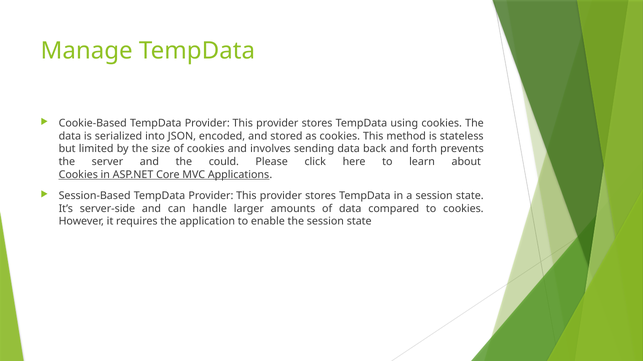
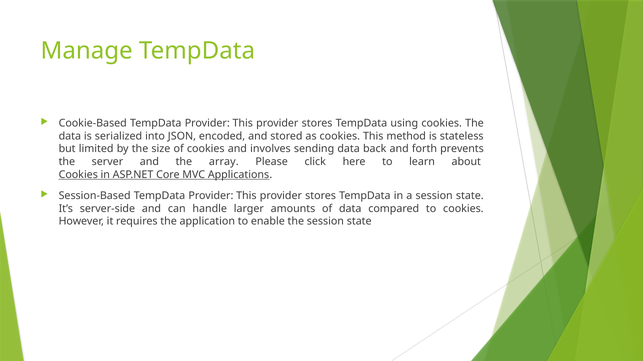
could: could -> array (224, 162)
